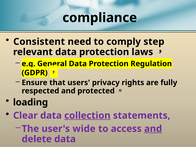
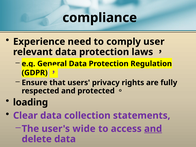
Consistent: Consistent -> Experience (39, 42)
step: step -> user (154, 42)
collection underline: present -> none (87, 116)
